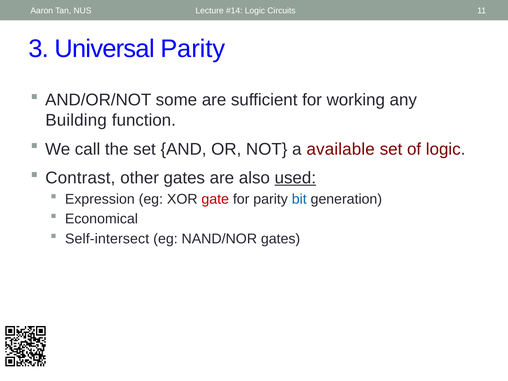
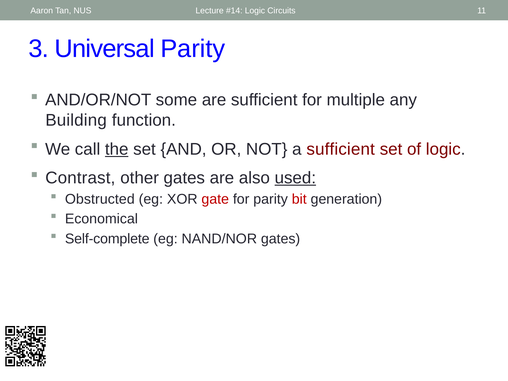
working: working -> multiple (356, 100)
the underline: none -> present (117, 149)
a available: available -> sufficient (341, 149)
Expression: Expression -> Obstructed (100, 199)
bit colour: blue -> red (299, 199)
Self-intersect: Self-intersect -> Self-complete (107, 239)
